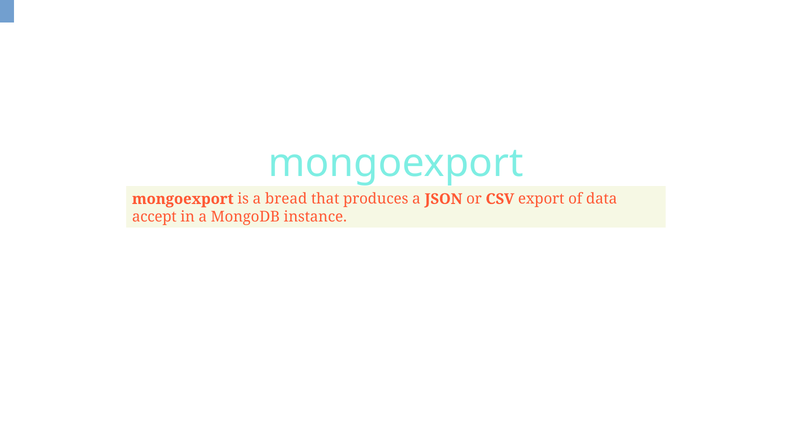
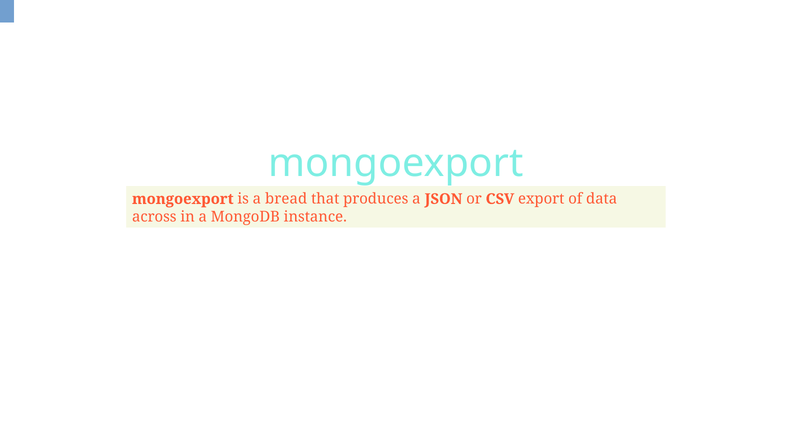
accept: accept -> across (154, 217)
